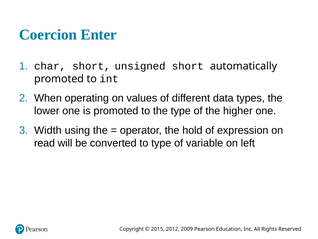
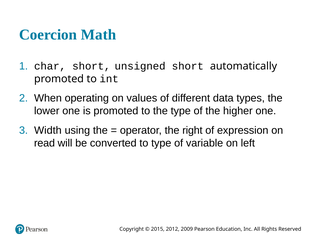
Enter: Enter -> Math (99, 34)
hold: hold -> right (192, 130)
